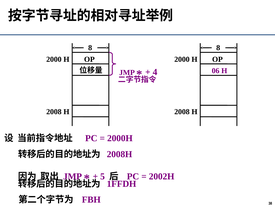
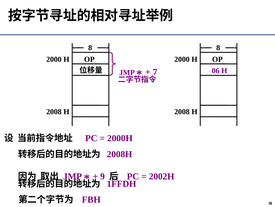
4: 4 -> 7 (155, 72)
5: 5 -> 9 (103, 176)
